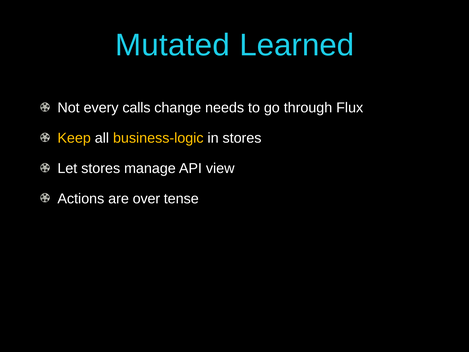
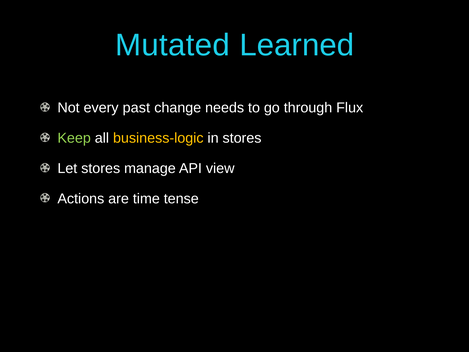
calls: calls -> past (136, 108)
Keep colour: yellow -> light green (74, 138)
over: over -> time (146, 198)
